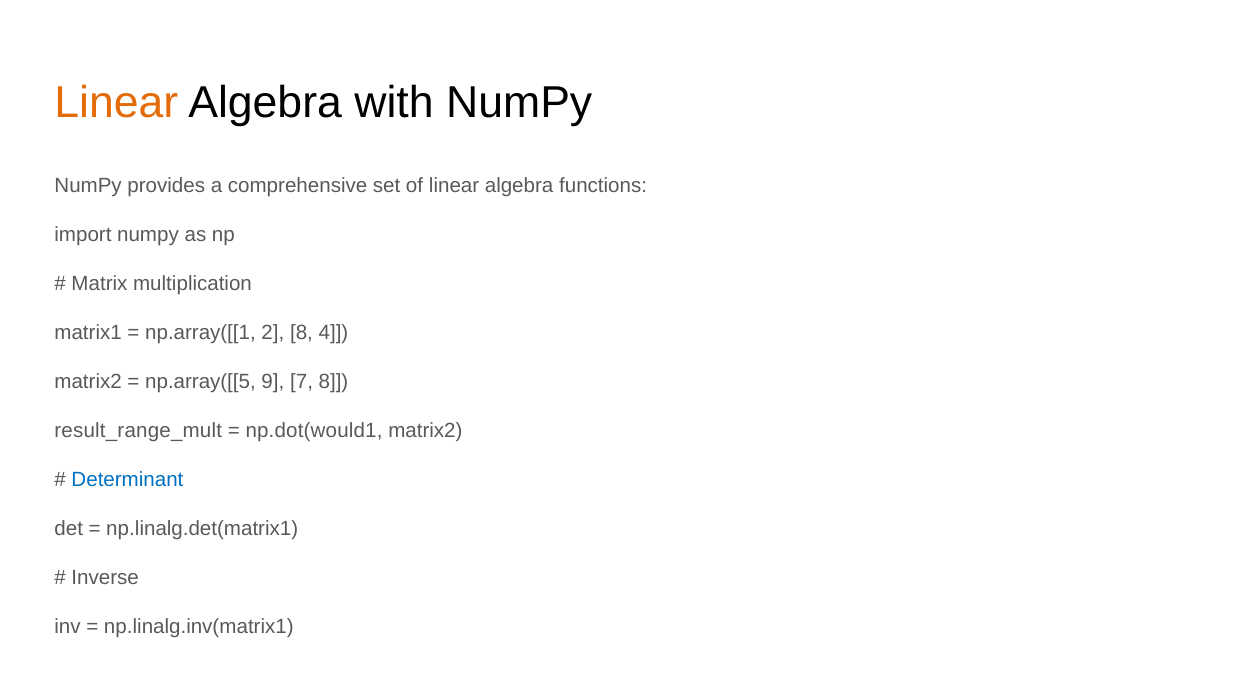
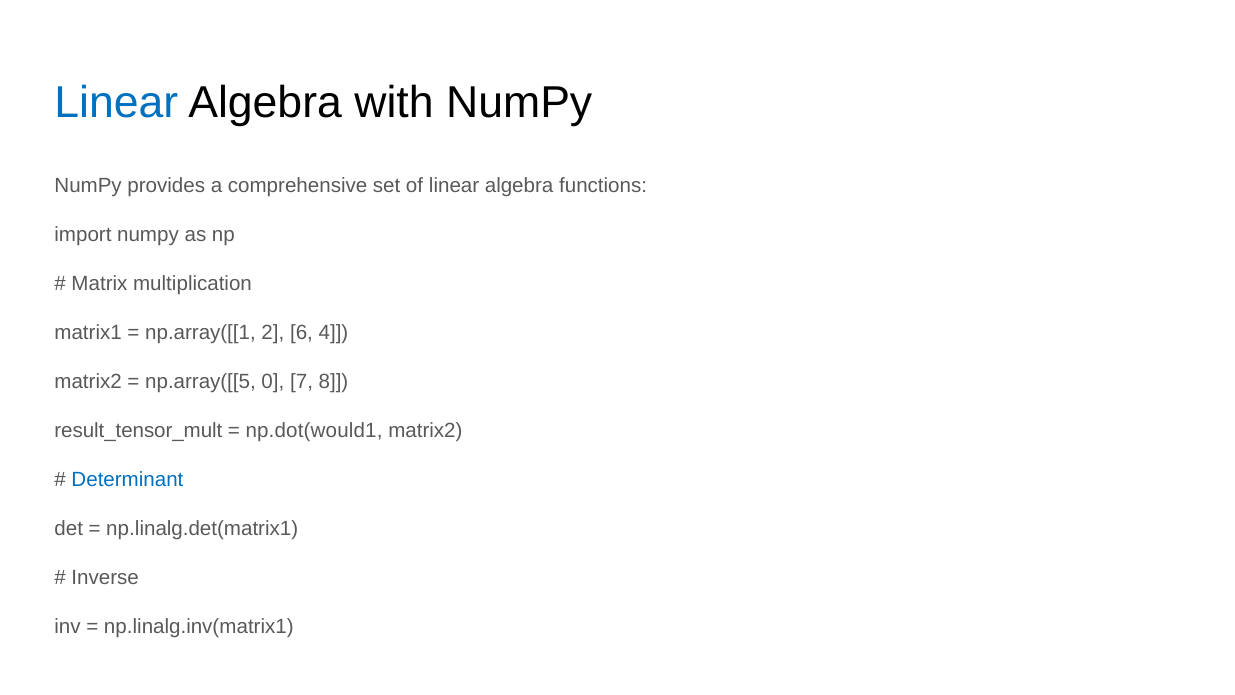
Linear colour: orange -> blue (116, 102)
2 8: 8 -> 6 (301, 332)
9: 9 -> 0 (273, 381)
result_range_mult: result_range_mult -> result_tensor_mult (138, 430)
